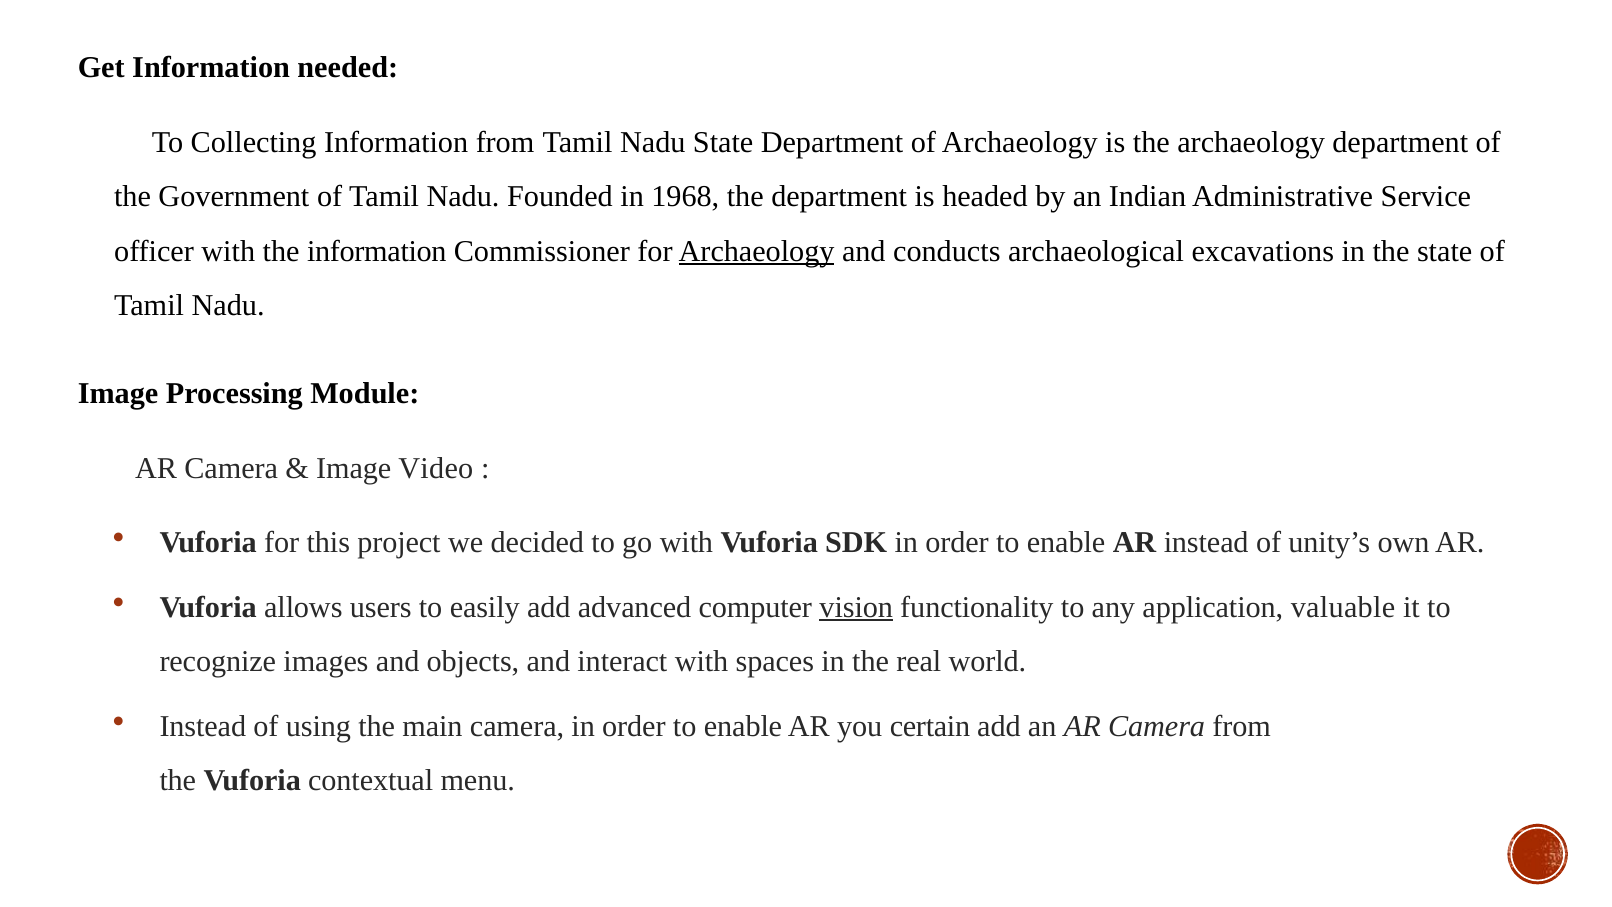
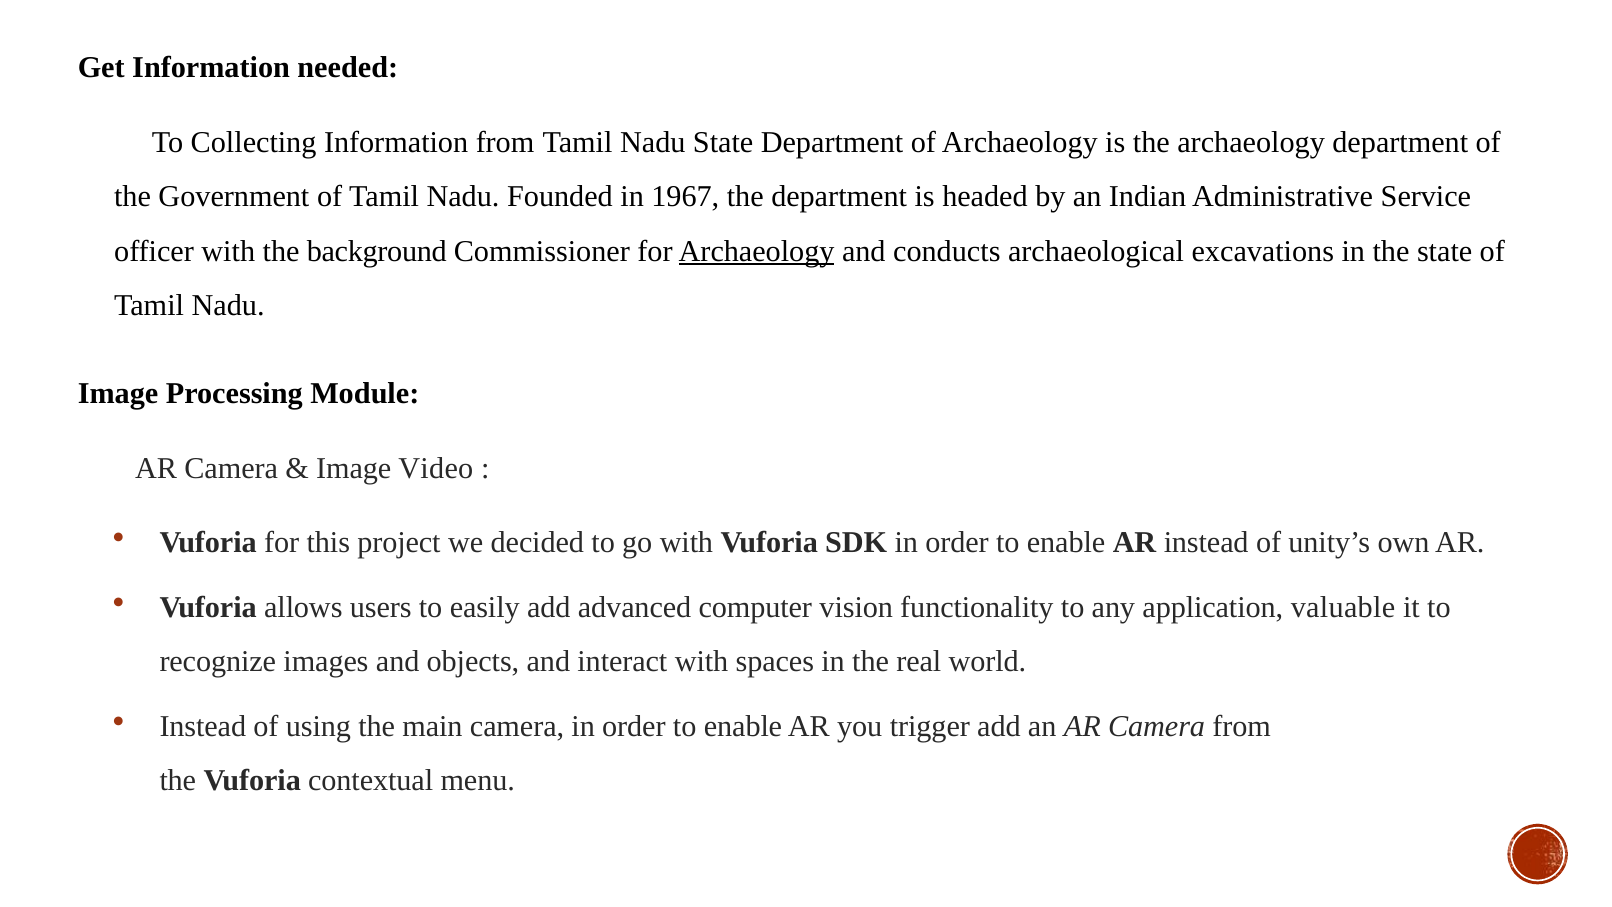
1968: 1968 -> 1967 (685, 197)
the information: information -> background (377, 251)
vision underline: present -> none (856, 607)
certain: certain -> trigger (930, 726)
